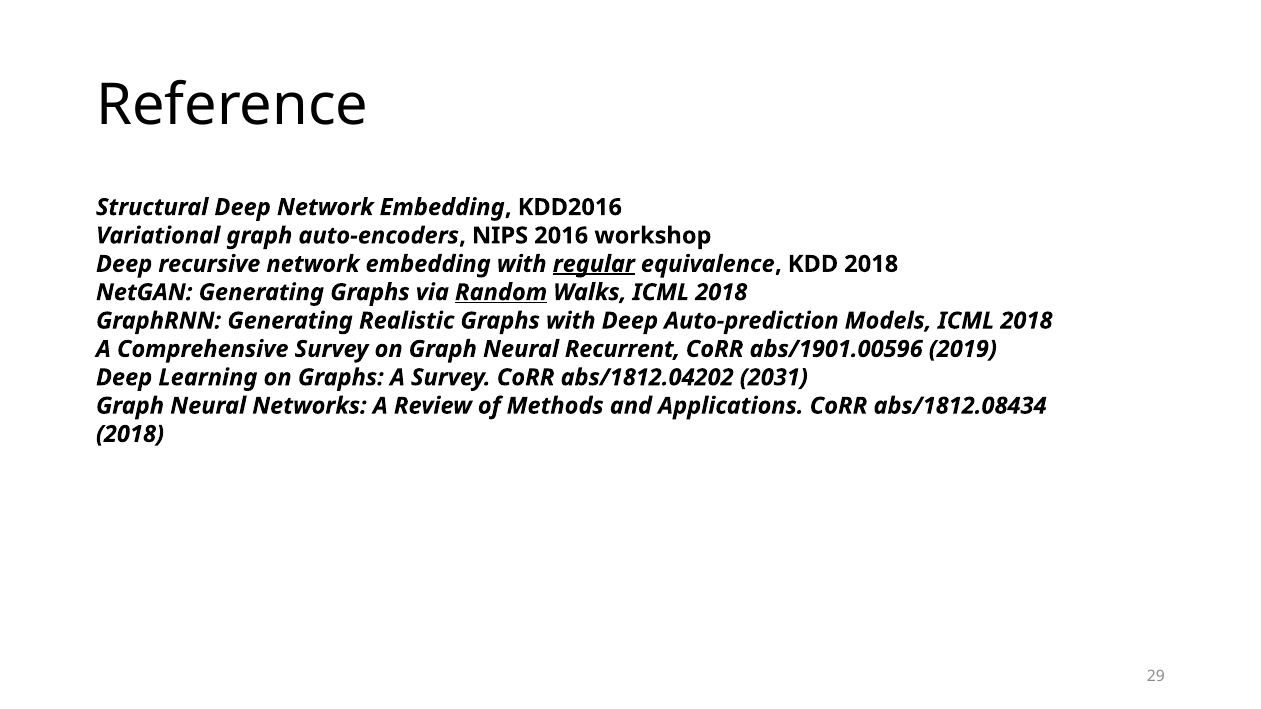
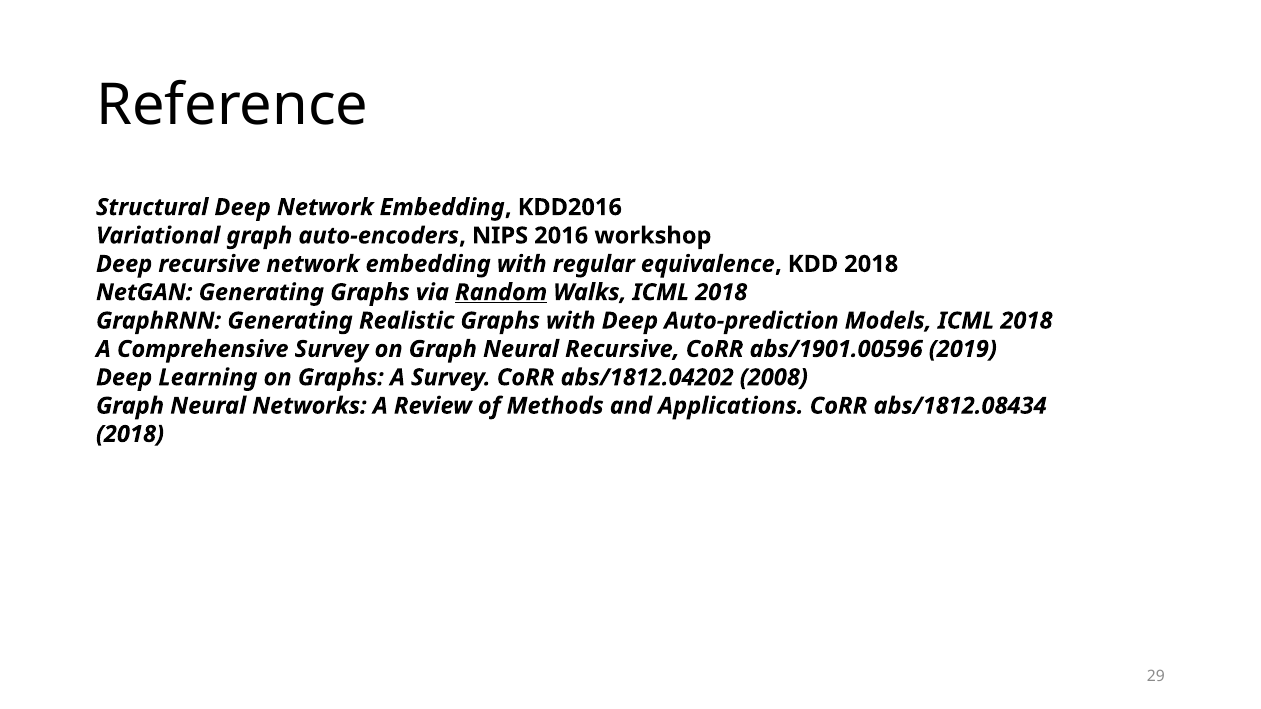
regular underline: present -> none (594, 264)
Neural Recurrent: Recurrent -> Recursive (622, 349)
2031: 2031 -> 2008 (774, 378)
